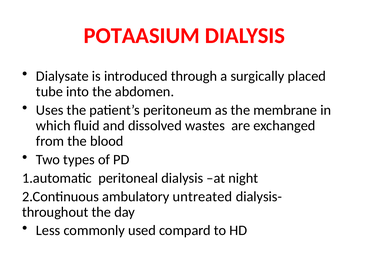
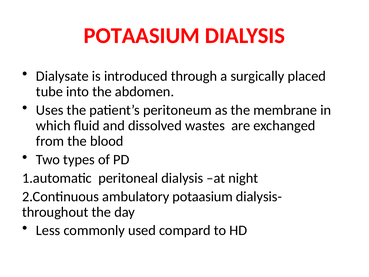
ambulatory untreated: untreated -> potaasium (203, 196)
